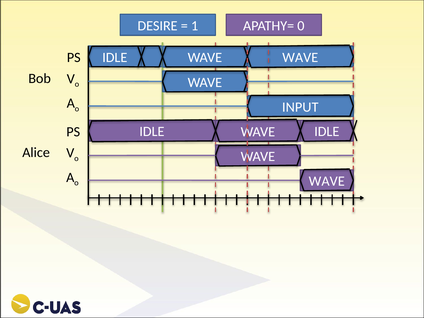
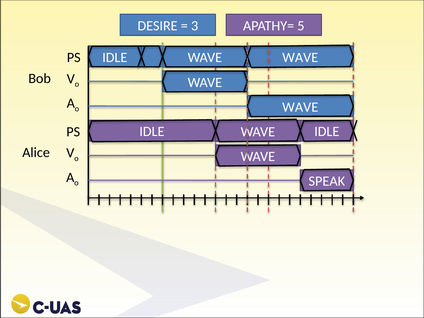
1: 1 -> 3 (195, 26)
0: 0 -> 5 (301, 26)
INPUT: INPUT -> WAVE (300, 107)
WAVE: WAVE -> SPEAK (327, 181)
